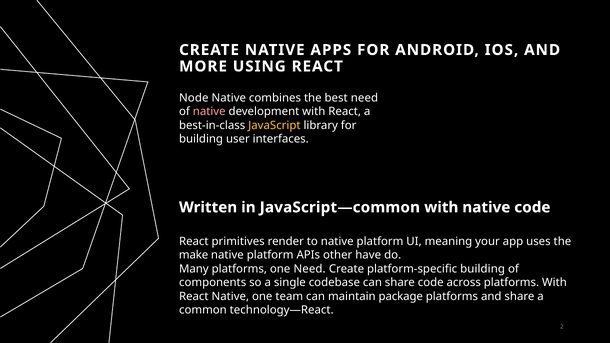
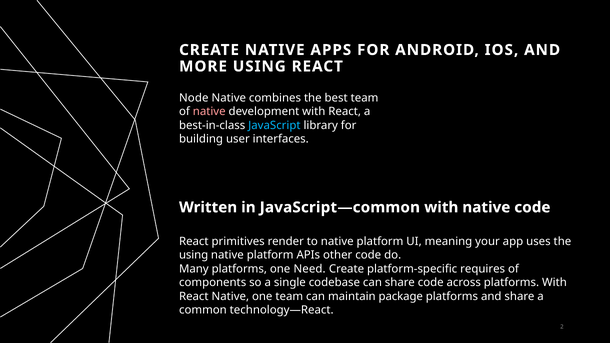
best need: need -> team (365, 98)
JavaScript colour: yellow -> light blue (274, 125)
make: make -> using (194, 255)
other have: have -> code (368, 255)
platform-specific building: building -> requires (483, 269)
